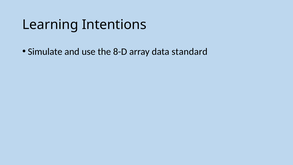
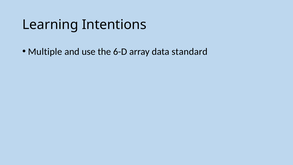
Simulate: Simulate -> Multiple (45, 52)
8-D: 8-D -> 6-D (120, 52)
